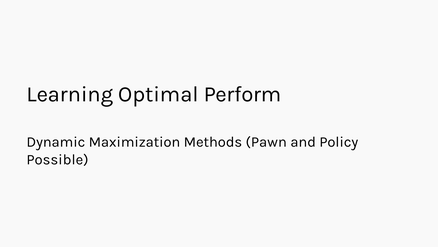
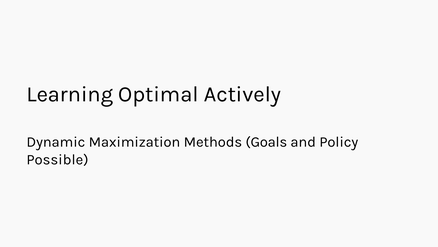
Perform: Perform -> Actively (242, 94)
Pawn: Pawn -> Goals (266, 142)
